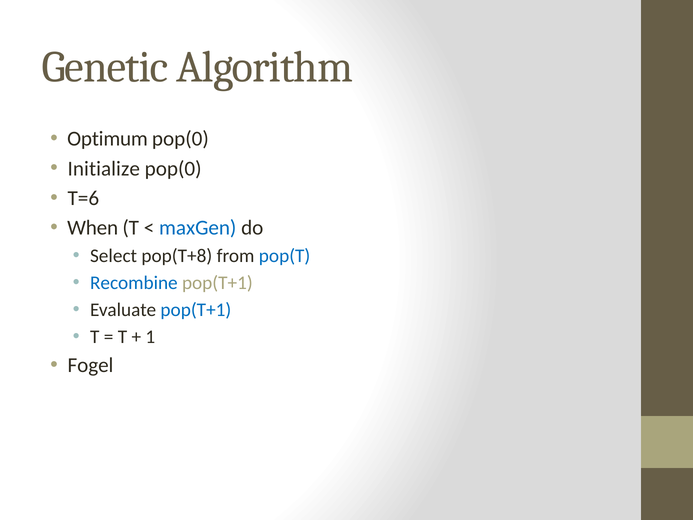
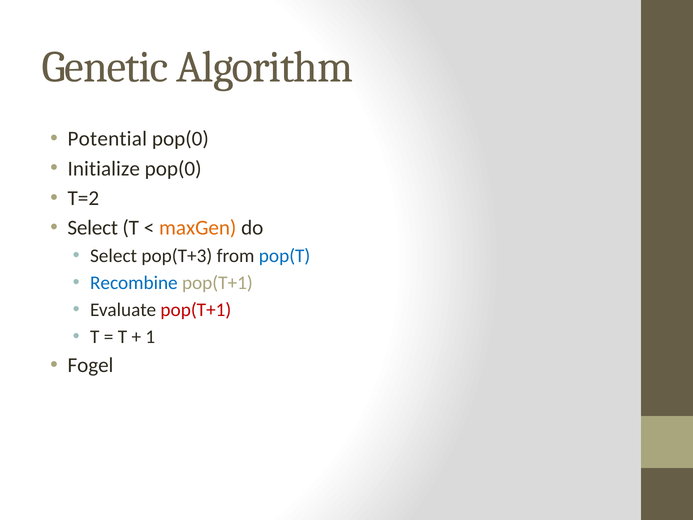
Optimum: Optimum -> Potential (107, 139)
T=6: T=6 -> T=2 (83, 198)
When: When -> Select (93, 228)
maxGen colour: blue -> orange (198, 228)
pop(T+8: pop(T+8 -> pop(T+3 (177, 256)
pop(T+1 colour: blue -> red (196, 310)
